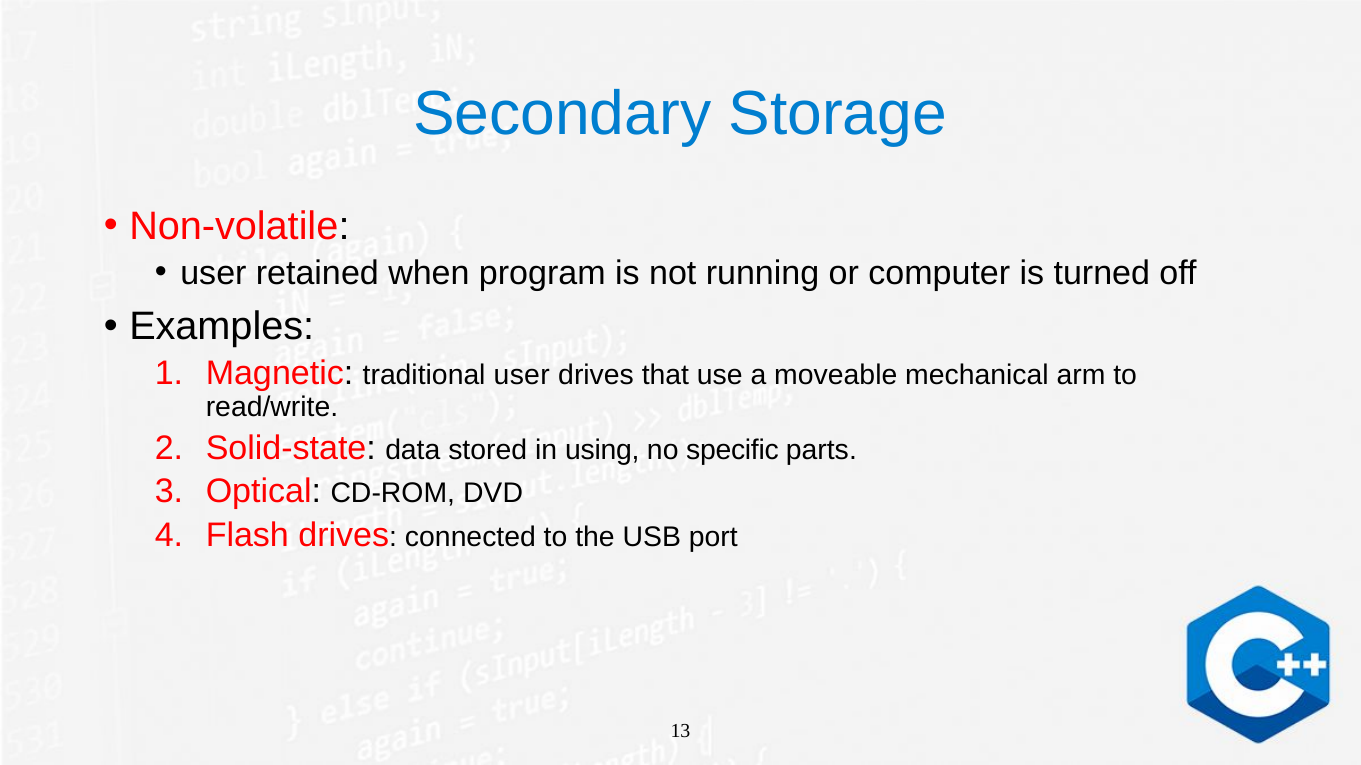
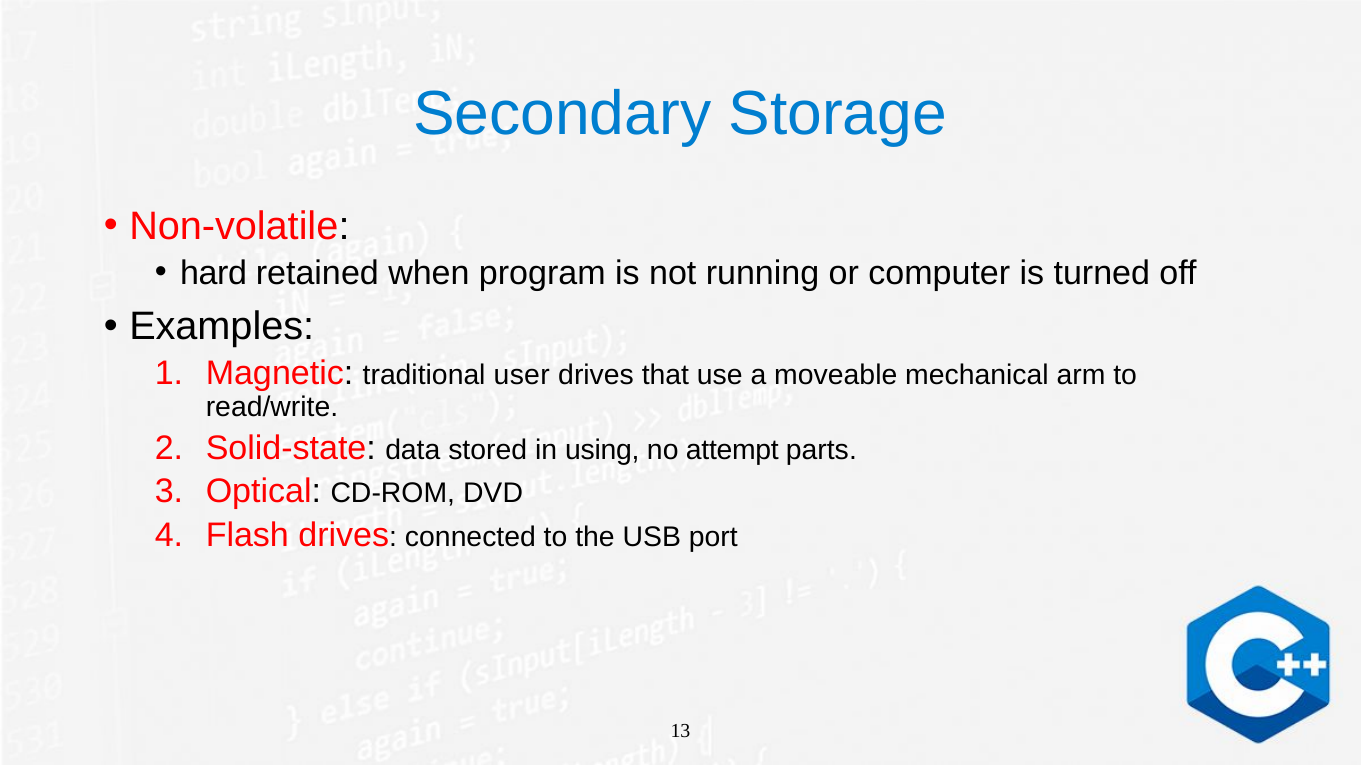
user: user -> hard (214, 273)
specific: specific -> attempt (732, 450)
